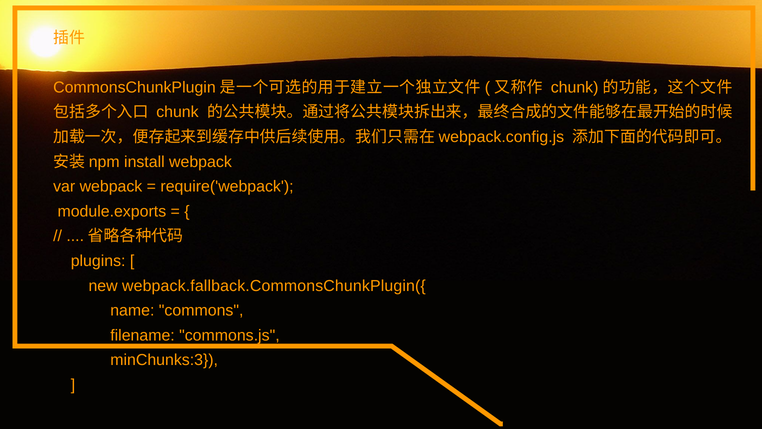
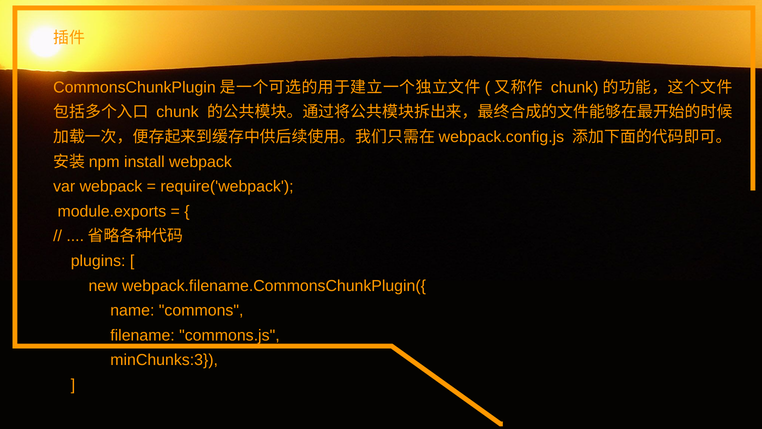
webpack.fallback.CommonsChunkPlugin({: webpack.fallback.CommonsChunkPlugin({ -> webpack.filename.CommonsChunkPlugin({ (274, 286)
